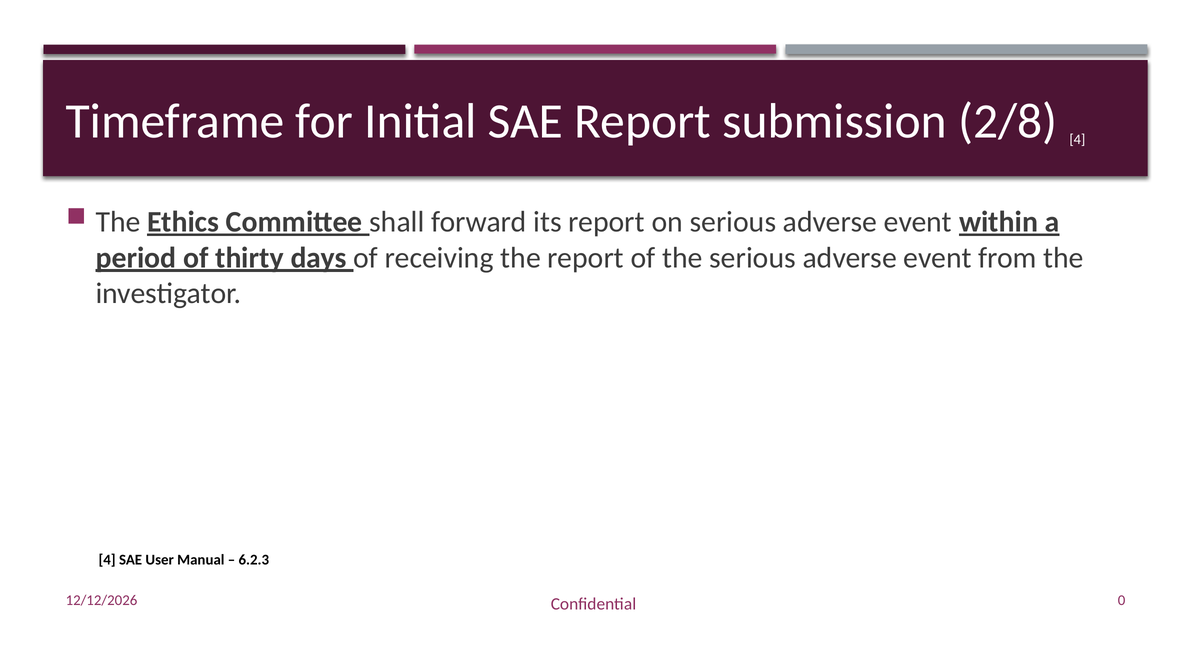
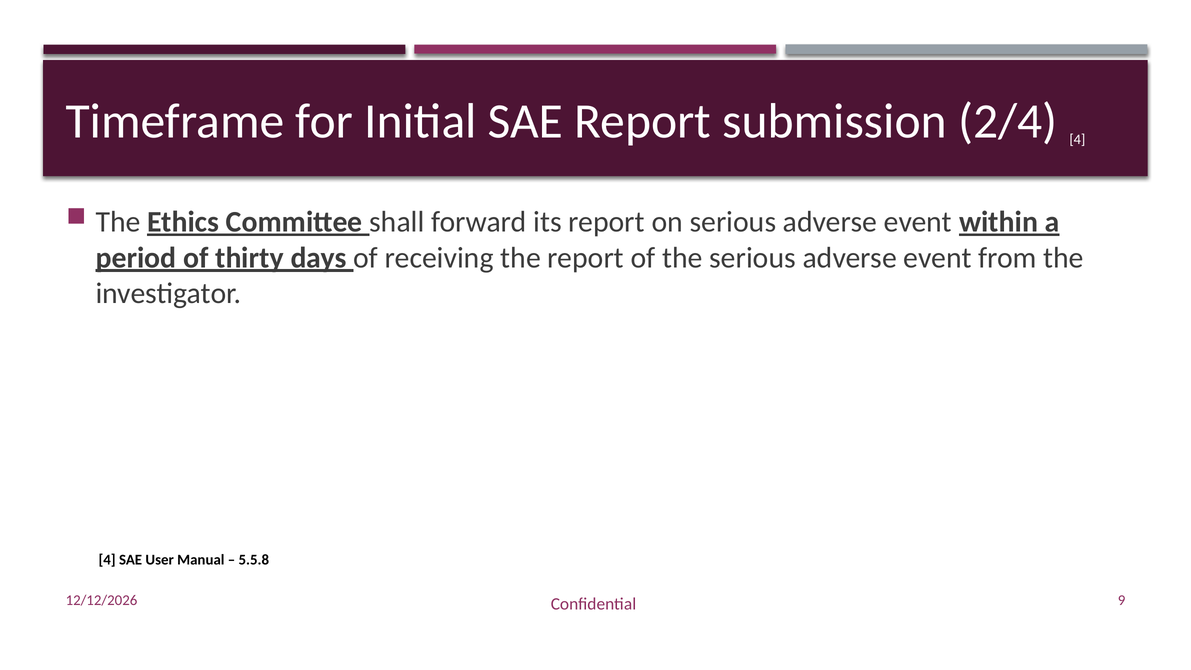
2/8: 2/8 -> 2/4 (1008, 122)
6.2.3: 6.2.3 -> 5.5.8 (254, 560)
0: 0 -> 9 (1122, 601)
